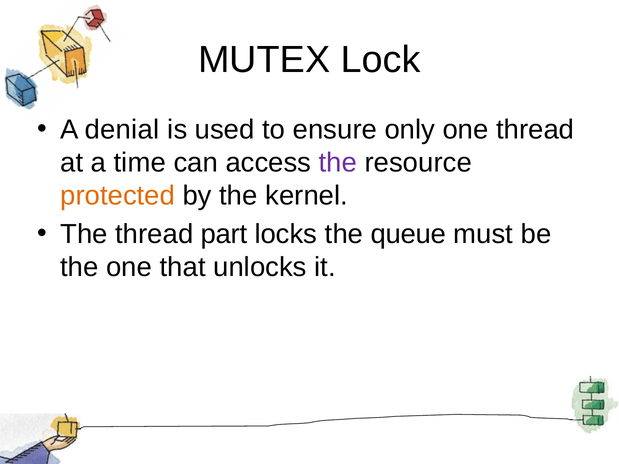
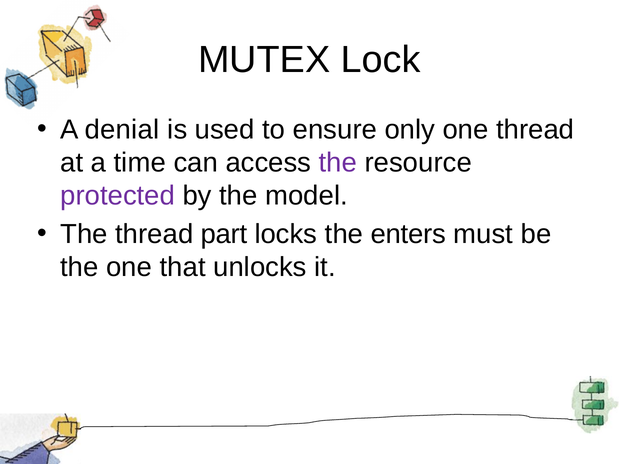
protected colour: orange -> purple (118, 196)
kernel: kernel -> model (307, 196)
queue: queue -> enters (408, 234)
